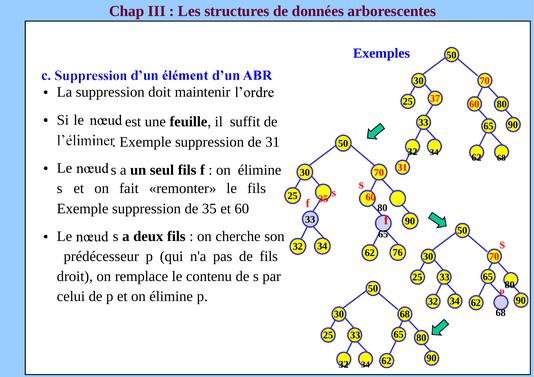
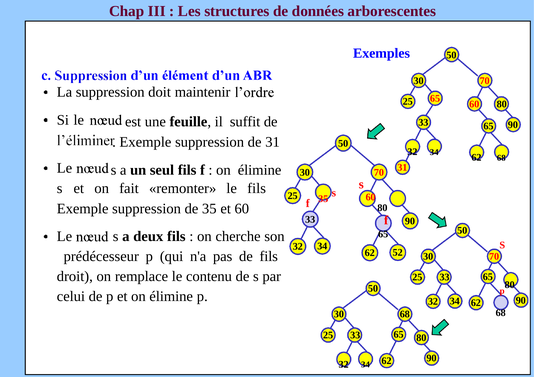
25 37: 37 -> 65 (435, 99)
76: 76 -> 52 (398, 253)
